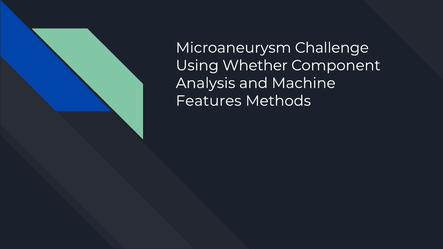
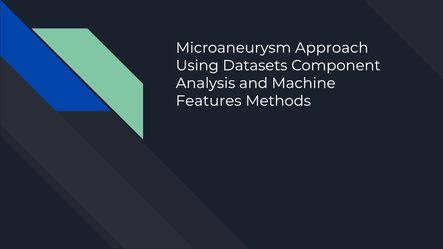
Challenge: Challenge -> Approach (332, 48)
Whether: Whether -> Datasets (255, 65)
